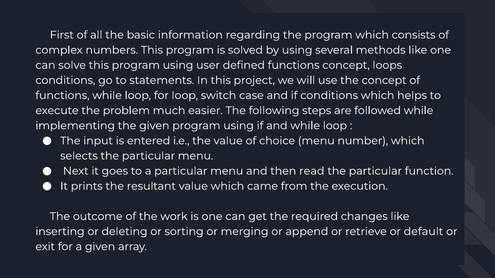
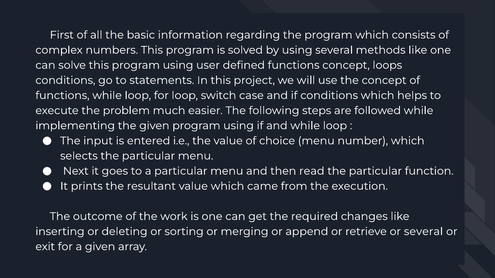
or default: default -> several (423, 232)
